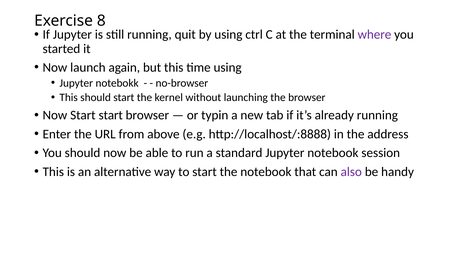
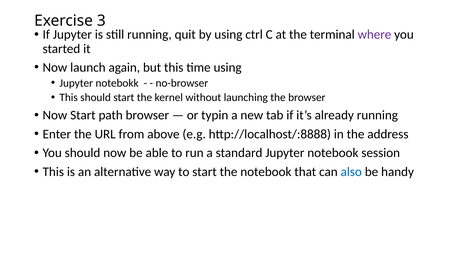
8: 8 -> 3 (101, 21)
Start start: start -> path (111, 115)
also colour: purple -> blue (351, 171)
